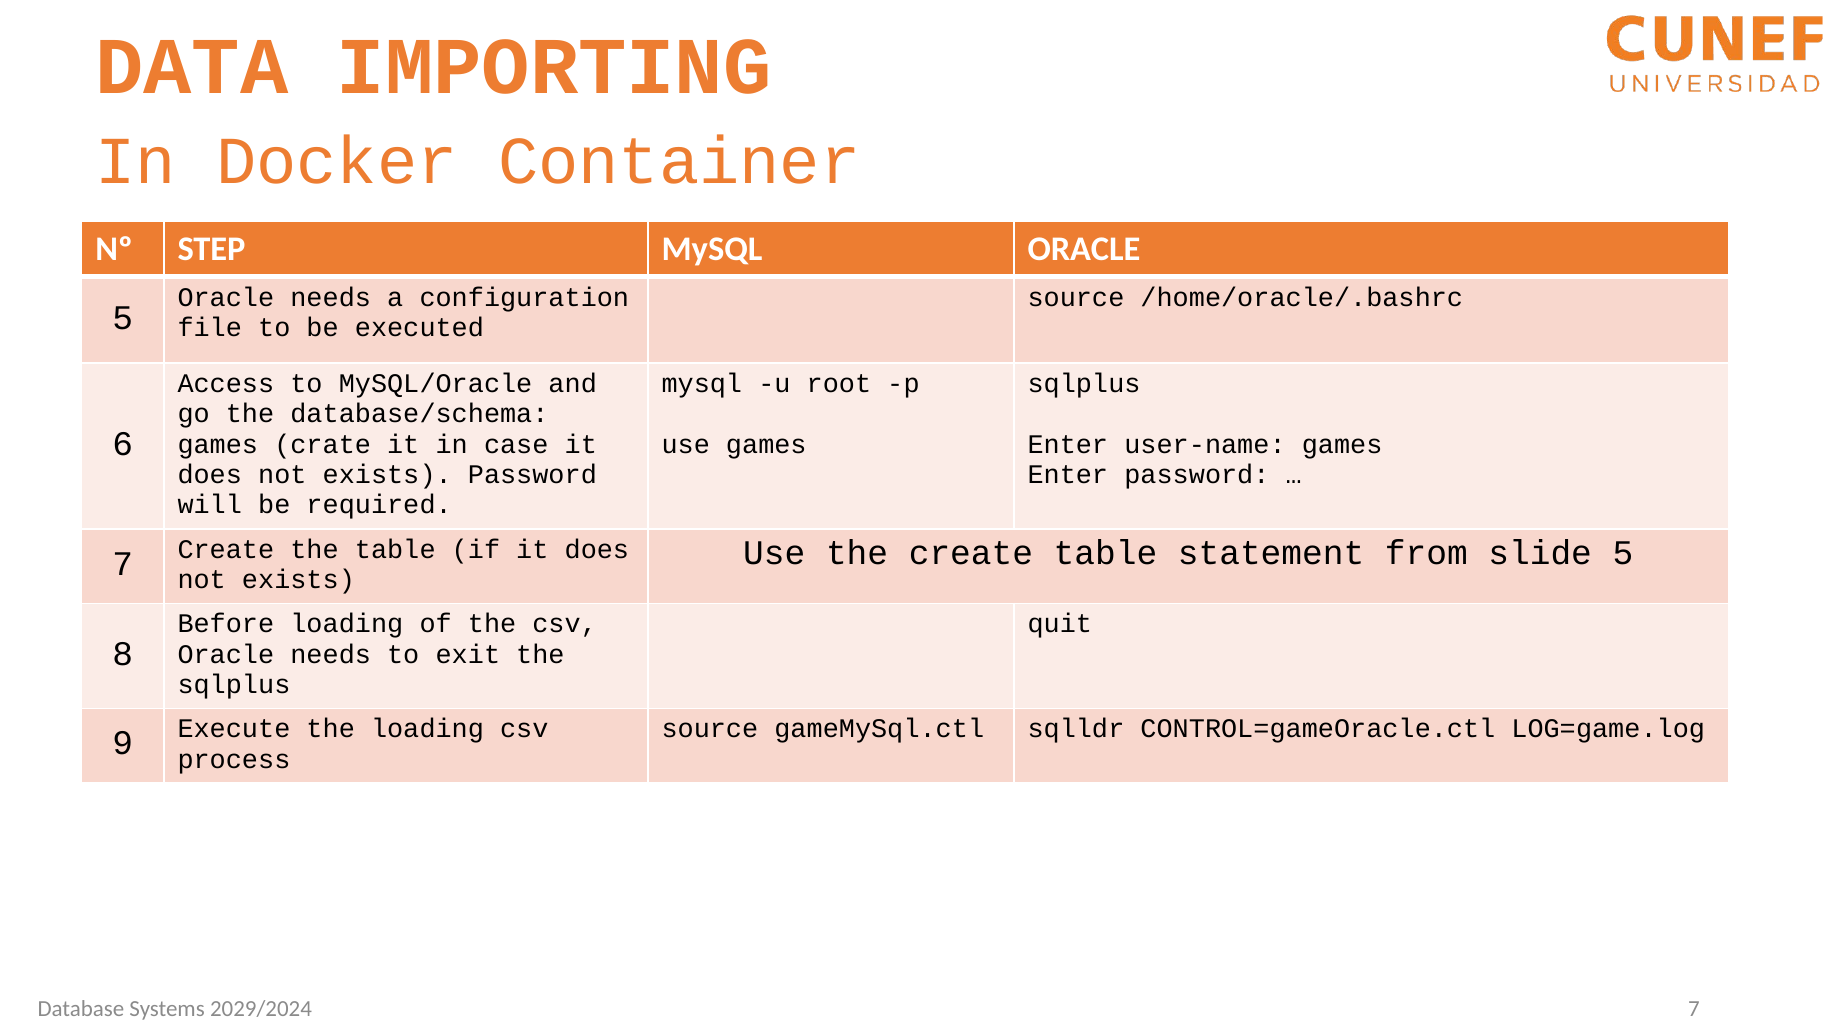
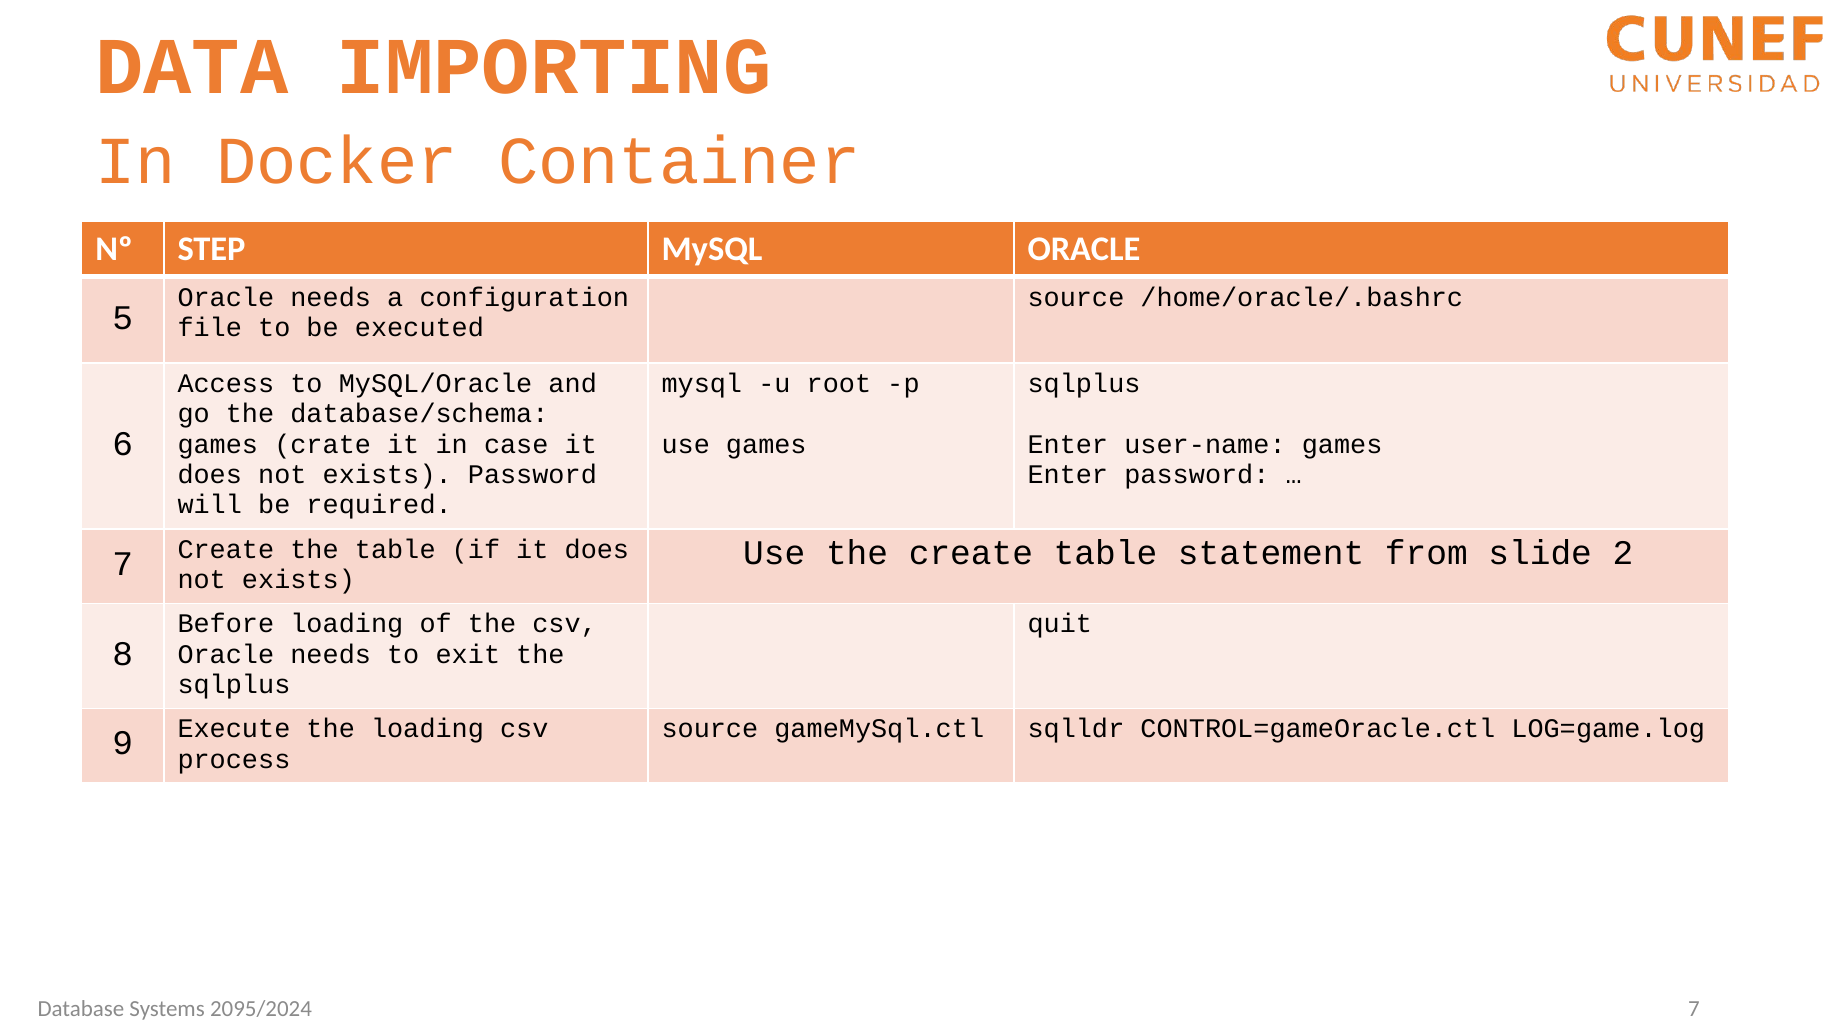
slide 5: 5 -> 2 (1623, 553)
2029/2024: 2029/2024 -> 2095/2024 (261, 1009)
